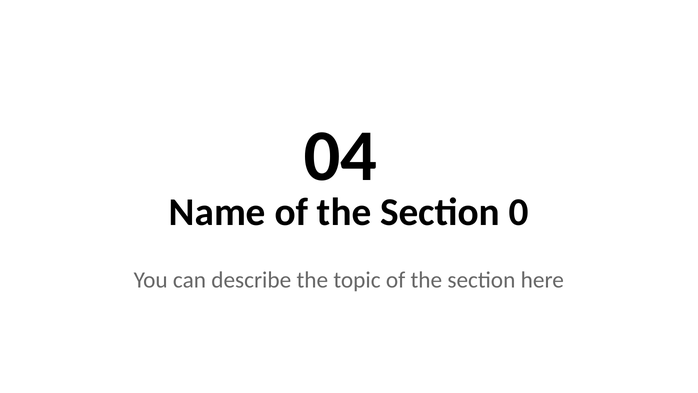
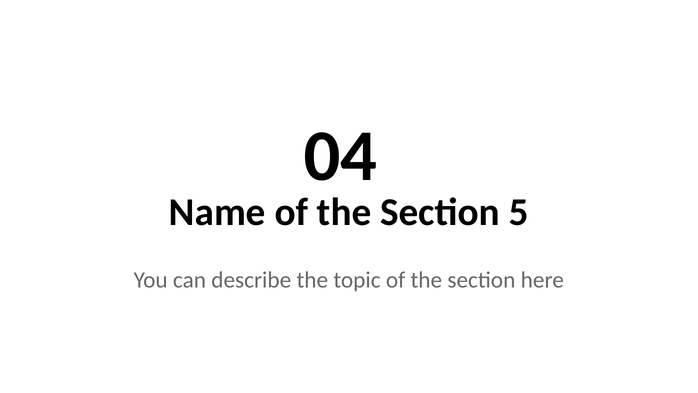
0: 0 -> 5 (519, 212)
